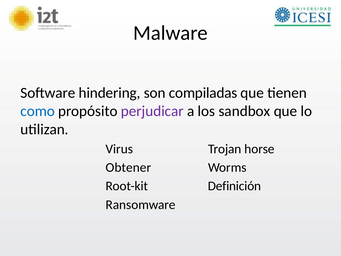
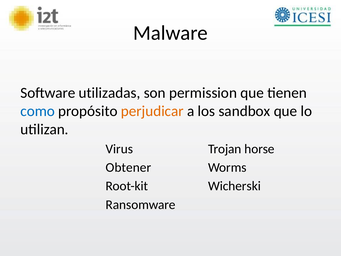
hindering: hindering -> utilizadas (110, 93)
compiladas: compiladas -> permission (203, 93)
perjudicar colour: purple -> orange (152, 111)
Definición: Definición -> Wicherski (234, 186)
